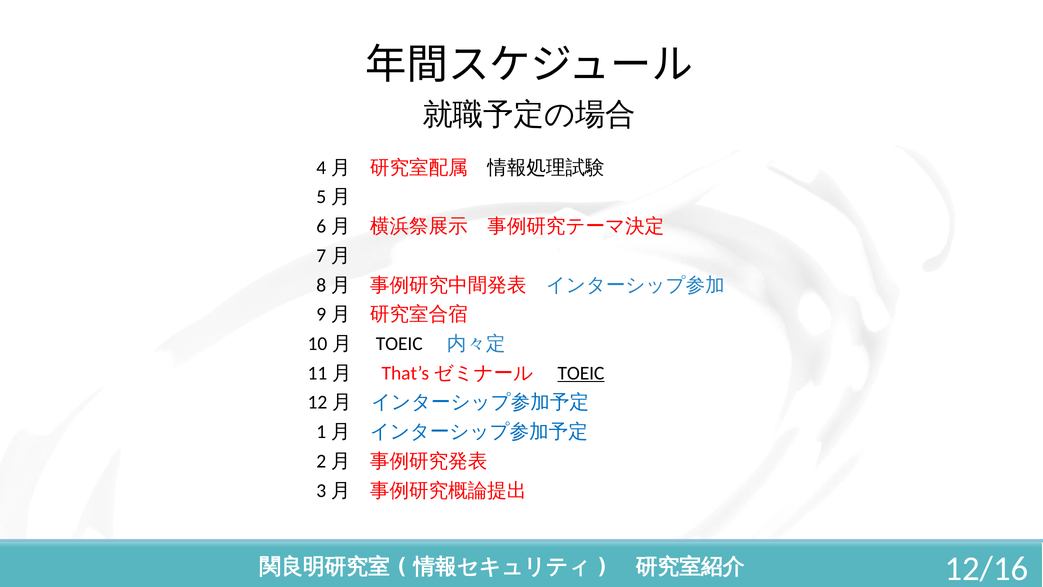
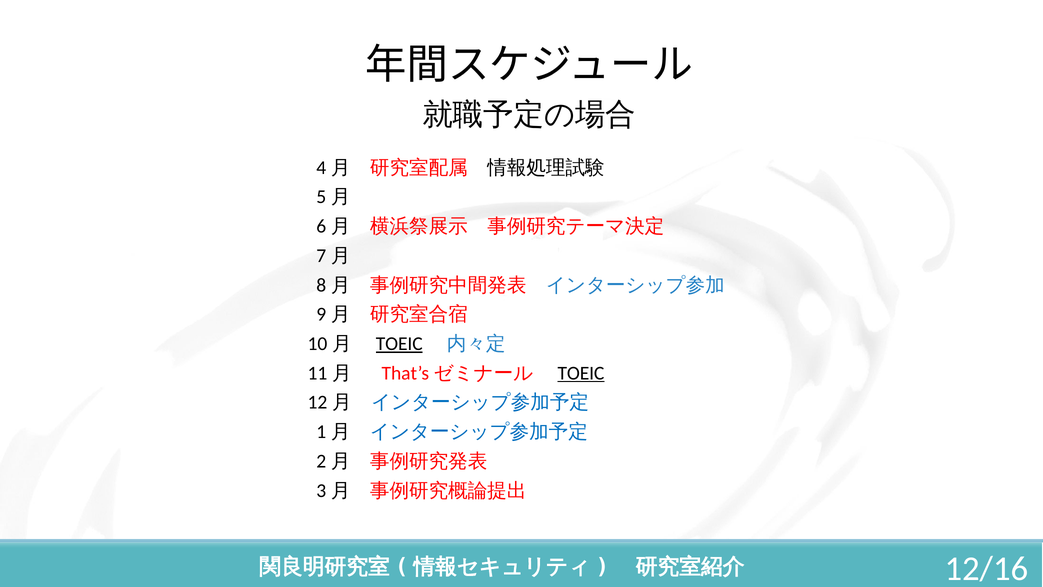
TOEIC underline: none -> present (399, 344)
